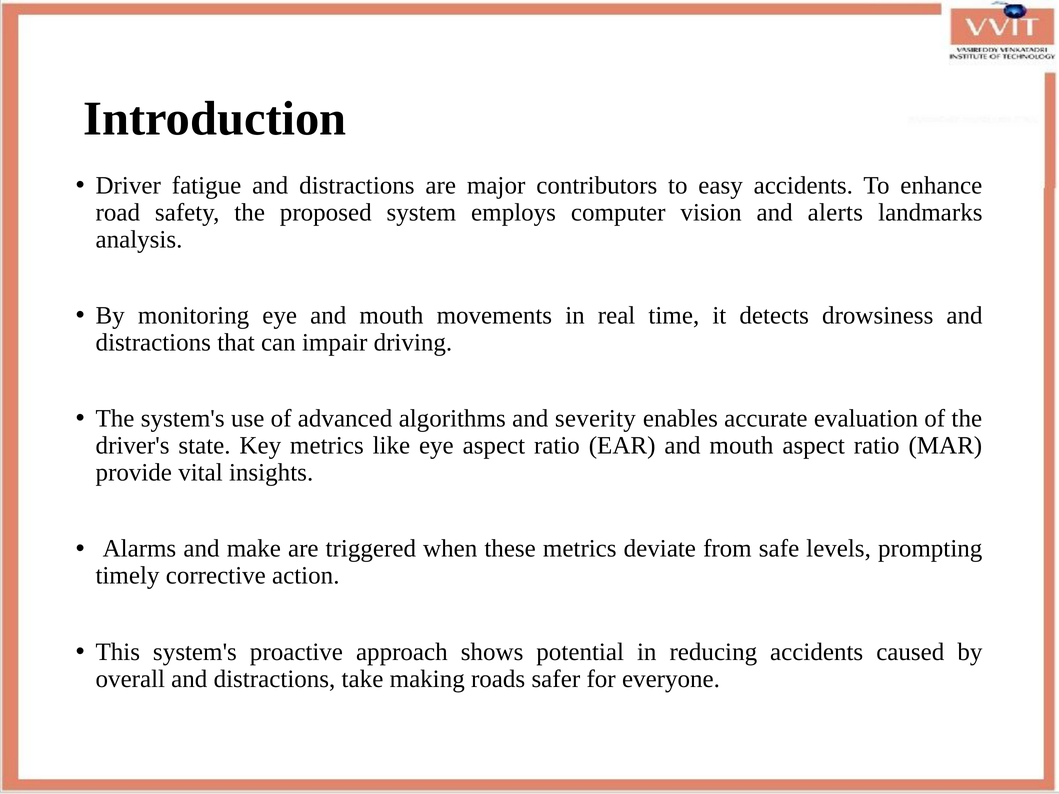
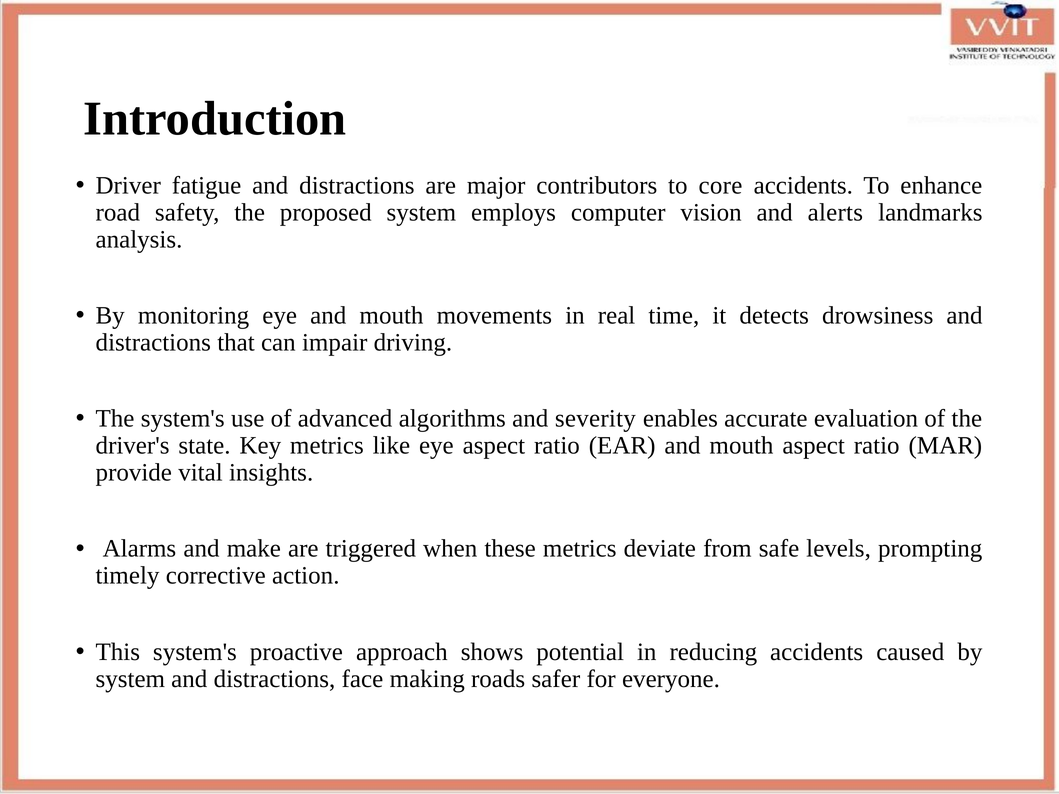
easy: easy -> core (720, 185)
overall: overall -> system (130, 679)
take: take -> face (362, 679)
